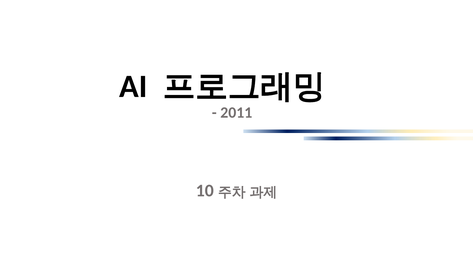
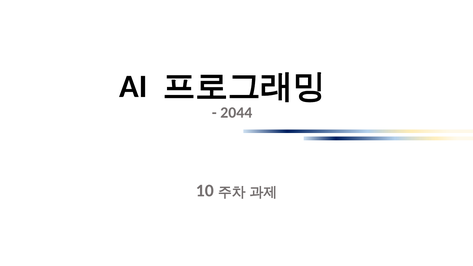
2011: 2011 -> 2044 (236, 113)
